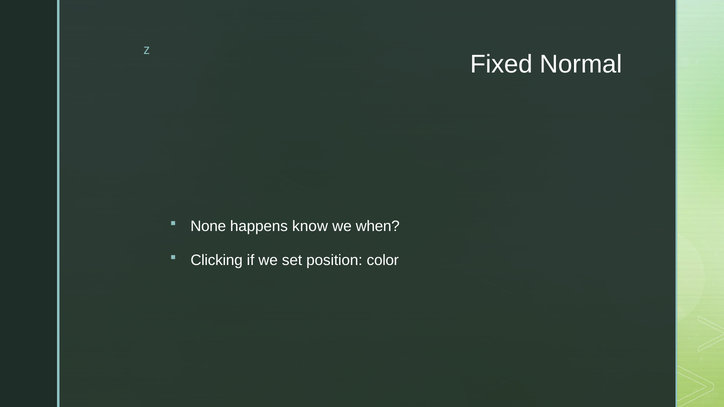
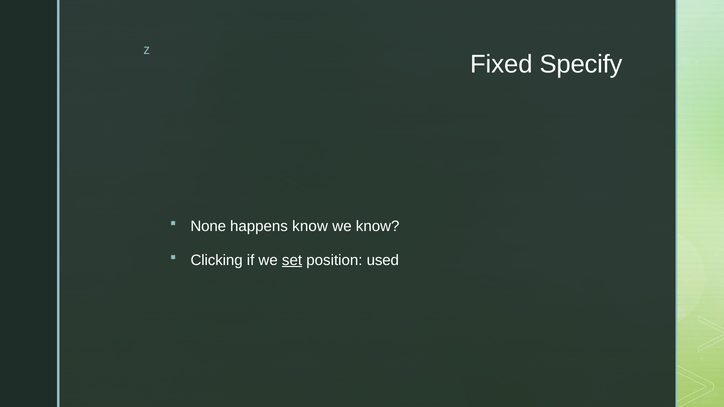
Normal: Normal -> Specify (581, 64)
we when: when -> know (378, 226)
set underline: none -> present (292, 260)
color: color -> used (383, 260)
